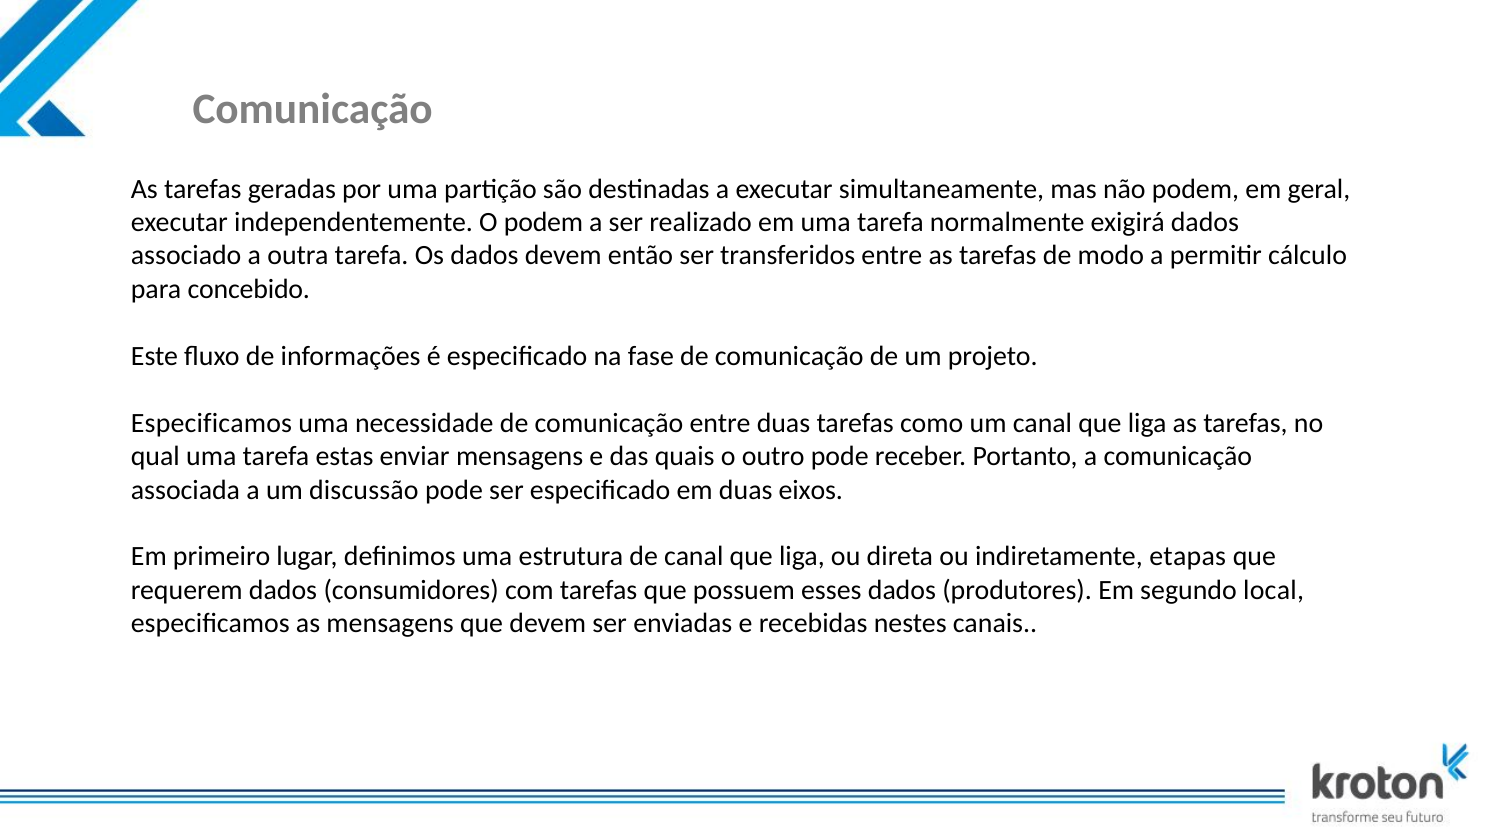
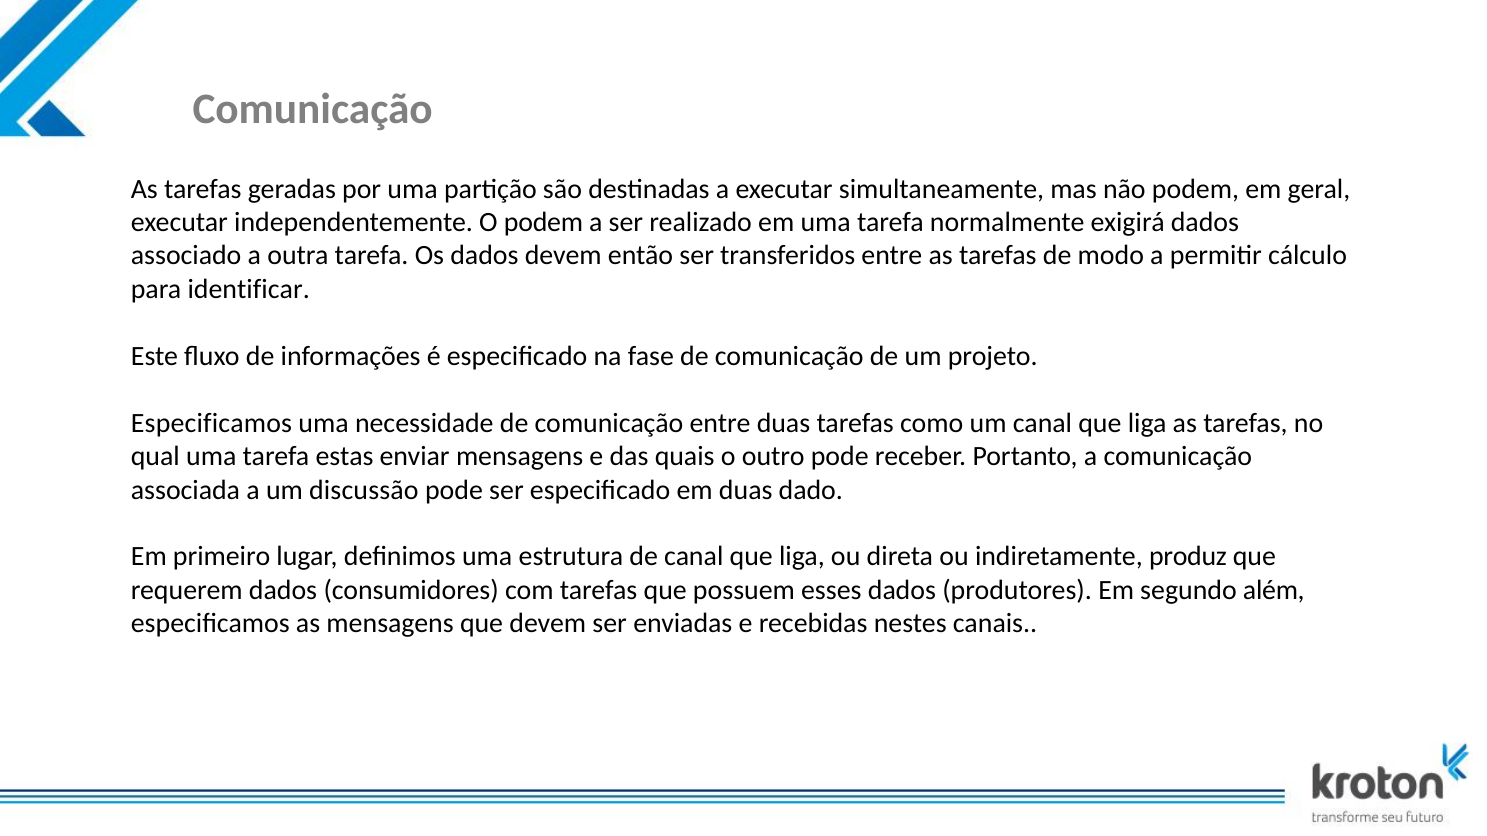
concebido: concebido -> identificar (249, 289)
eixos: eixos -> dado (811, 490)
etapas: etapas -> produz (1188, 557)
local: local -> além (1274, 590)
